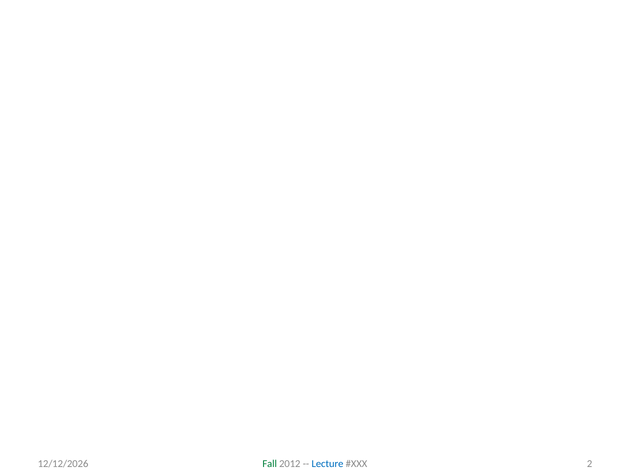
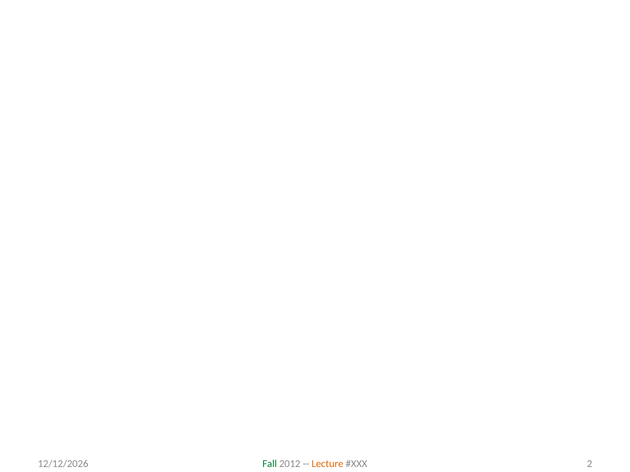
Lecture colour: blue -> orange (327, 464)
